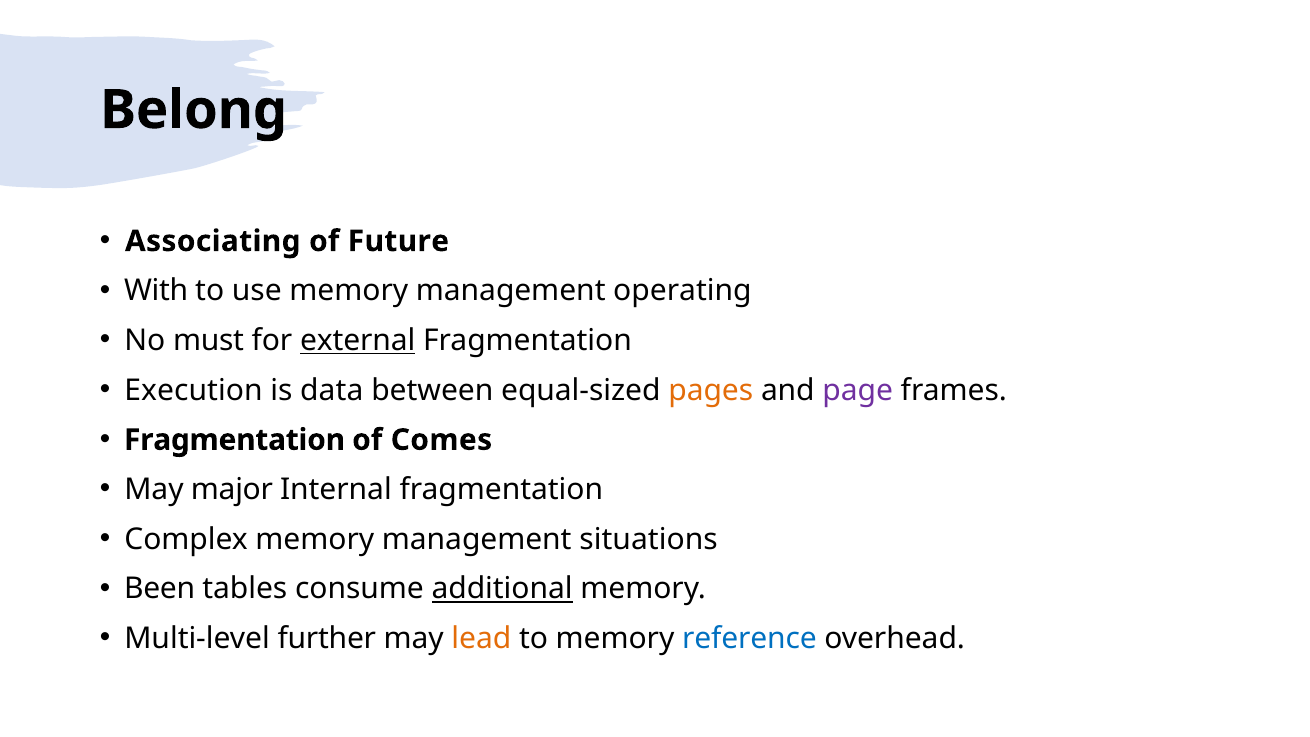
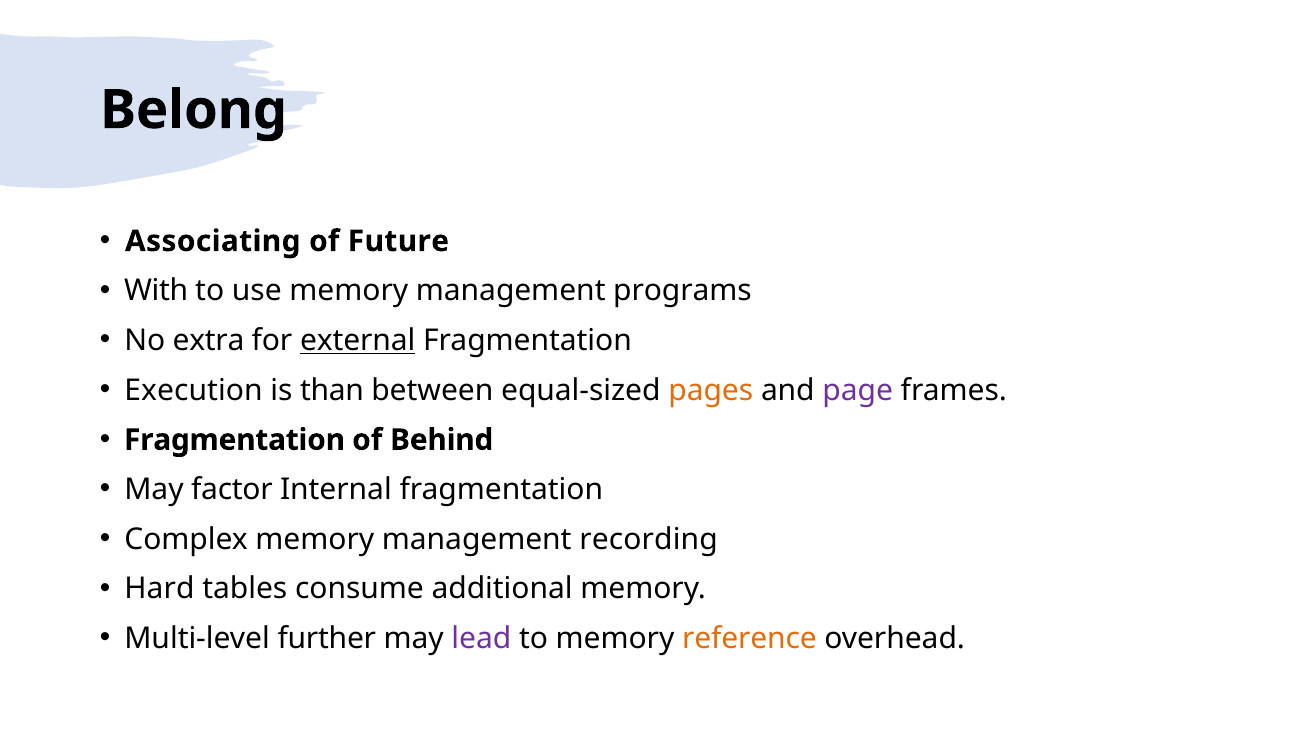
operating: operating -> programs (682, 291)
must: must -> extra (209, 341)
data: data -> than (332, 390)
Comes: Comes -> Behind (442, 440)
major: major -> factor (232, 490)
situations: situations -> recording (649, 539)
Been: Been -> Hard (159, 589)
additional underline: present -> none (502, 589)
lead colour: orange -> purple (481, 638)
reference colour: blue -> orange (749, 638)
